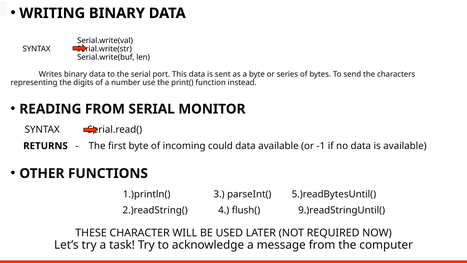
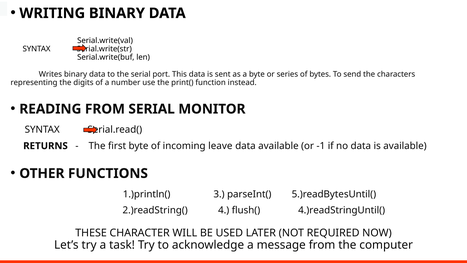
could: could -> leave (220, 146)
9.)readStringUntil(: 9.)readStringUntil( -> 4.)readStringUntil( (342, 210)
